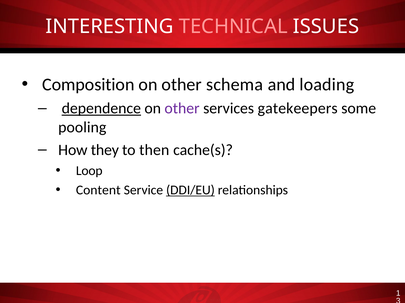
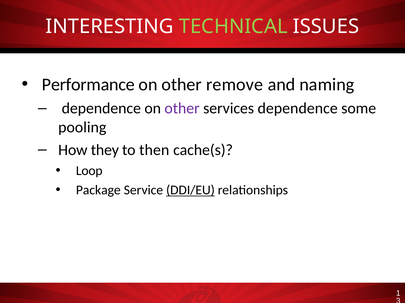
TECHNICAL colour: pink -> light green (233, 27)
Composition: Composition -> Performance (88, 85)
schema: schema -> remove (235, 85)
loading: loading -> naming (327, 85)
dependence underline: present -> none (101, 109)
services gatekeepers: gatekeepers -> dependence (298, 109)
Content: Content -> Package (98, 191)
